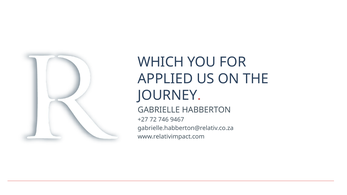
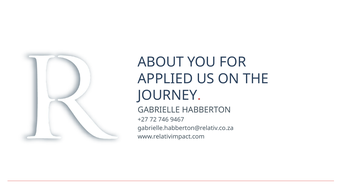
WHICH: WHICH -> ABOUT (161, 62)
